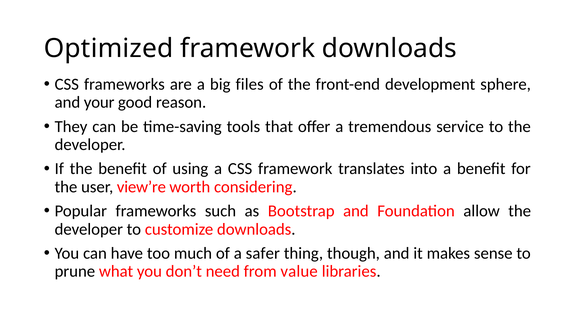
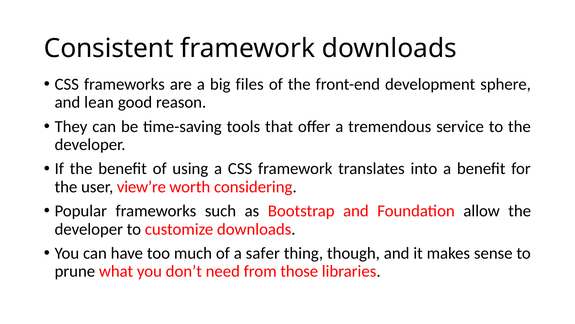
Optimized: Optimized -> Consistent (109, 48)
your: your -> lean (99, 102)
value: value -> those (299, 271)
